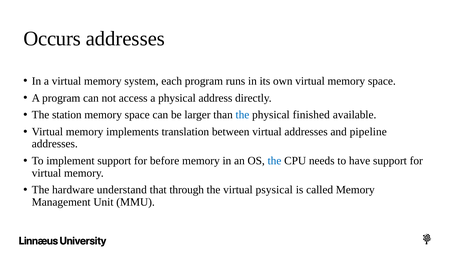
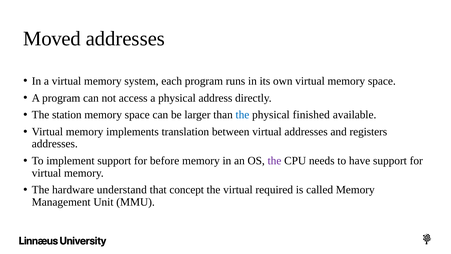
Occurs: Occurs -> Moved (52, 38)
pipeline: pipeline -> registers (368, 132)
the colour: blue -> purple (274, 161)
through: through -> concept (187, 190)
psysical: psysical -> required (274, 190)
